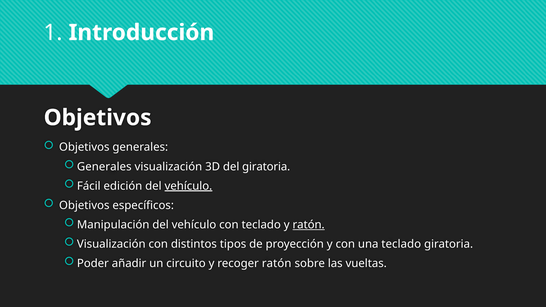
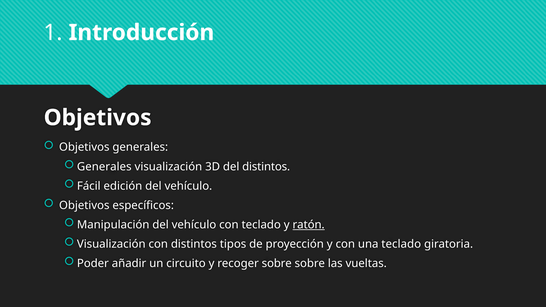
del giratoria: giratoria -> distintos (266, 167)
vehículo underline: present -> none (188, 186)
recoger ratón: ratón -> sobre (277, 263)
